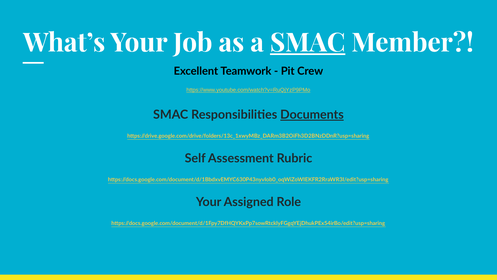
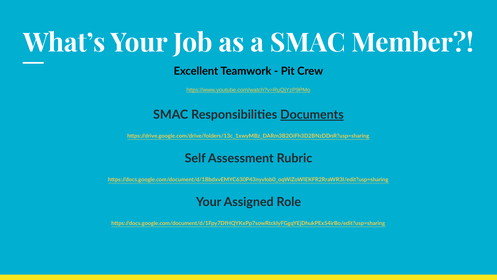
SMAC underline: present -> none (308, 43)
